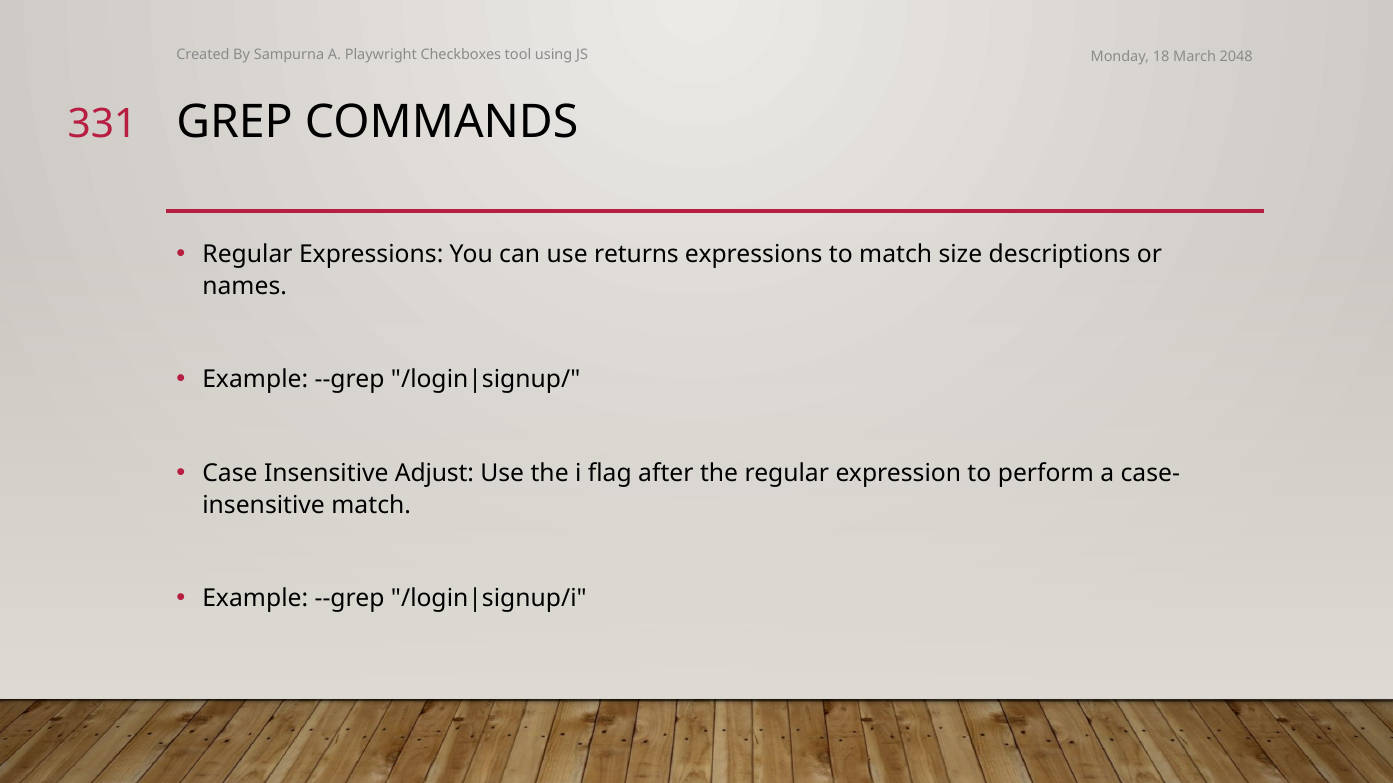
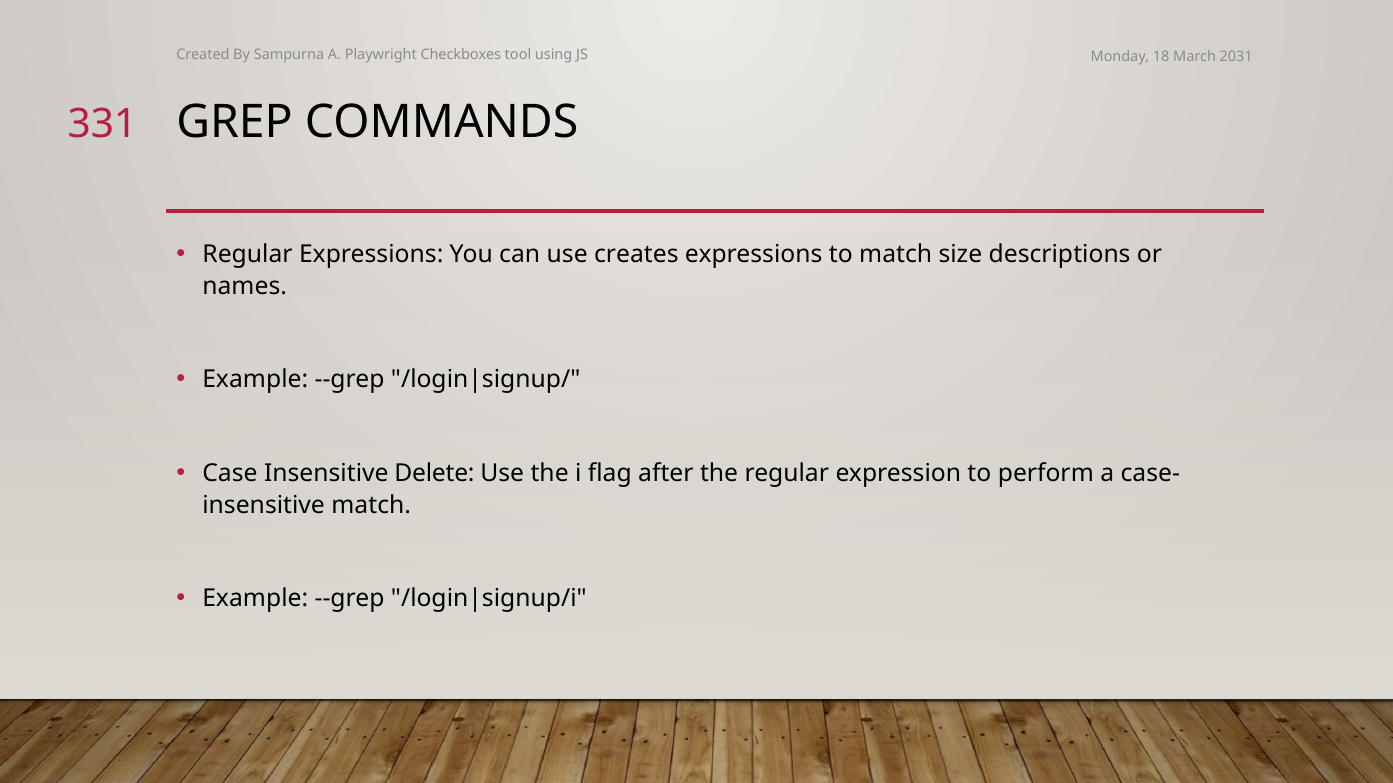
2048: 2048 -> 2031 (1236, 56)
returns: returns -> creates (636, 254)
Adjust: Adjust -> Delete (435, 474)
